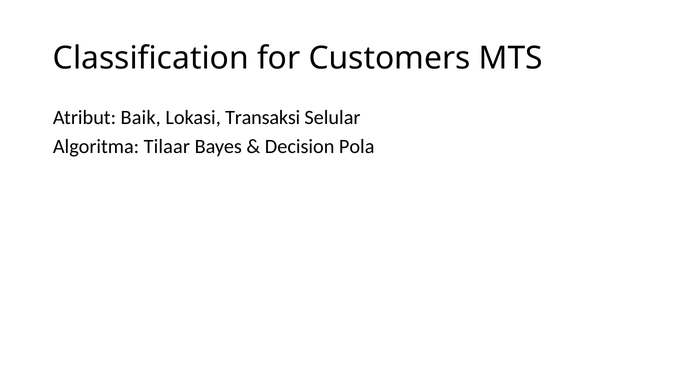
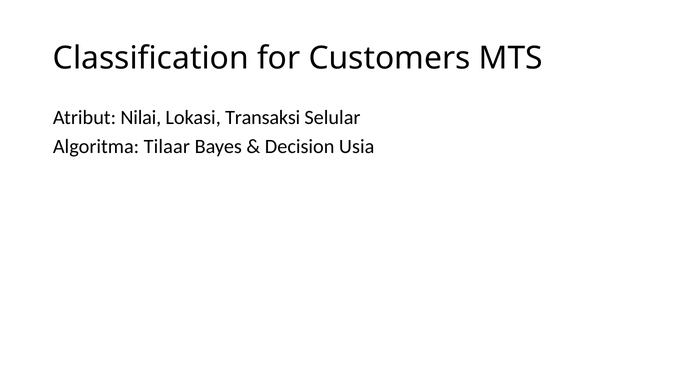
Baik: Baik -> Nilai (141, 118)
Pola: Pola -> Usia (357, 147)
